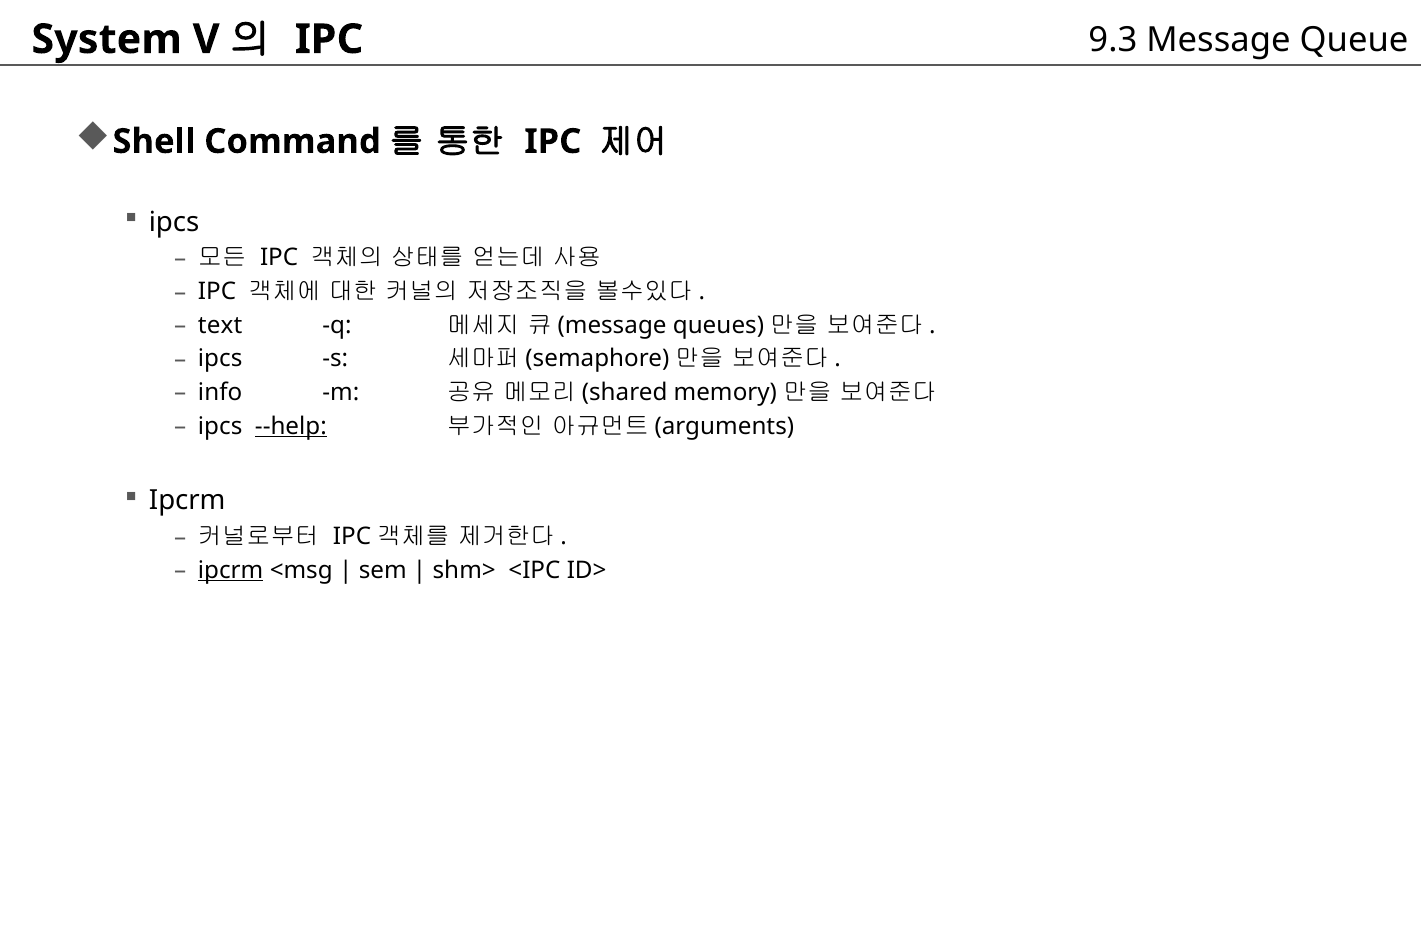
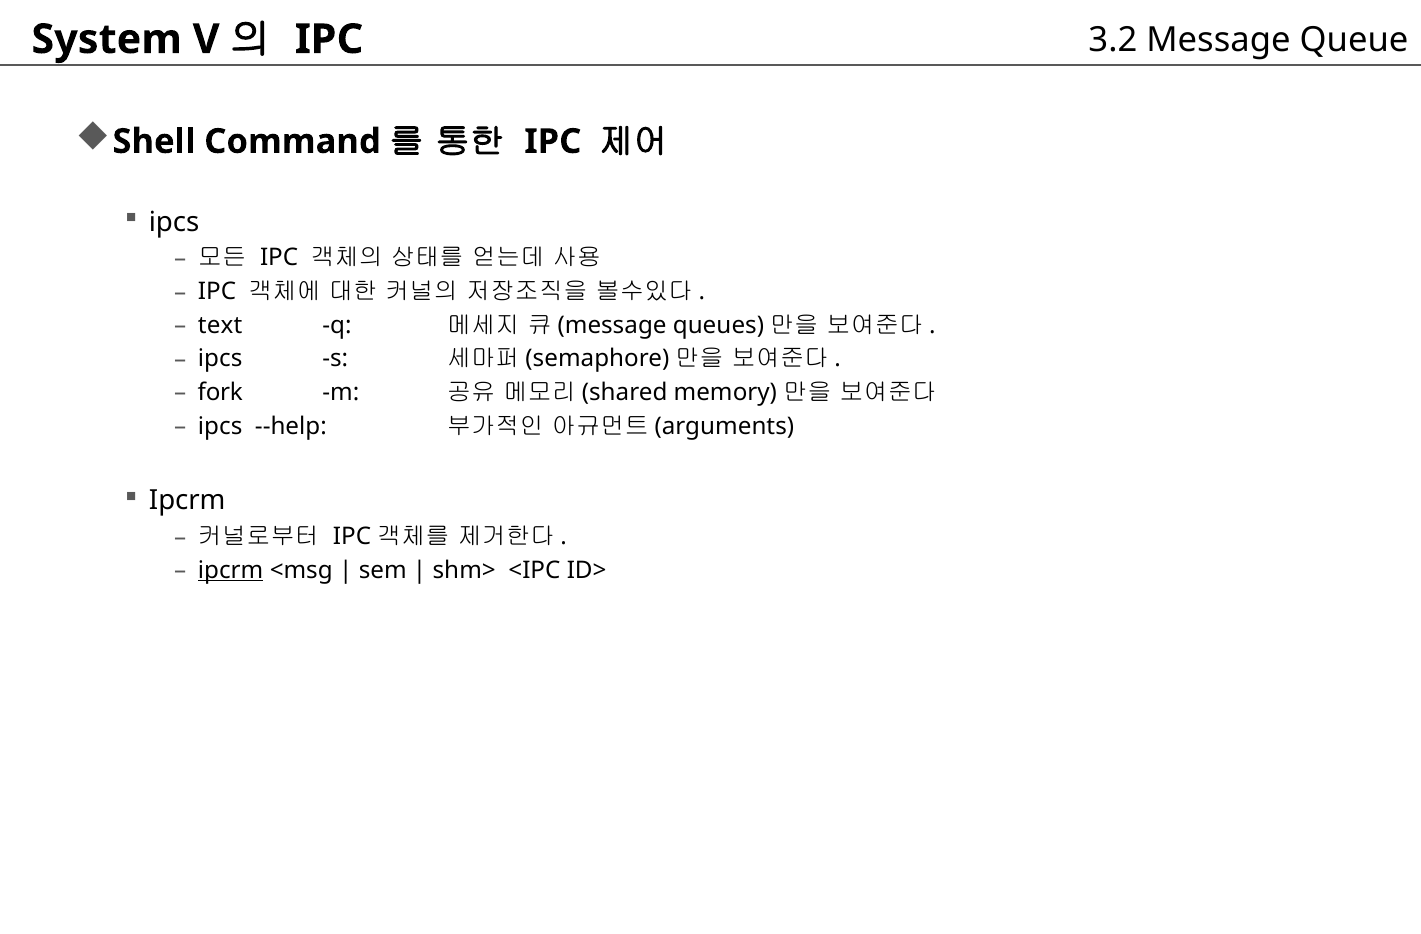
9.3: 9.3 -> 3.2 (1113, 40)
info: info -> fork (220, 392)
--help underline: present -> none (291, 426)
